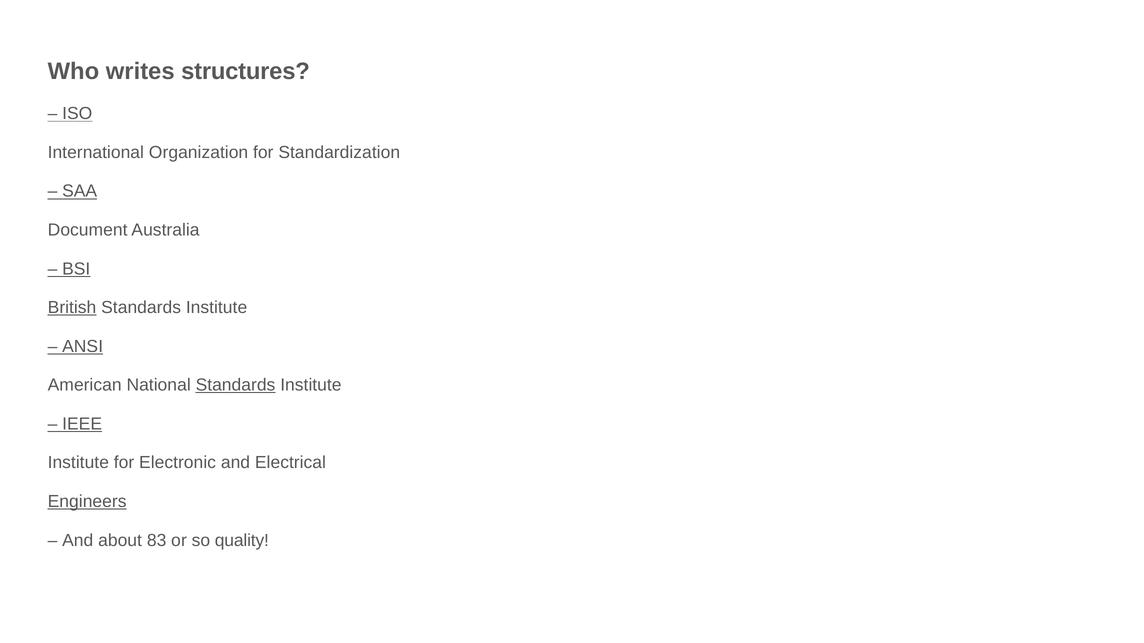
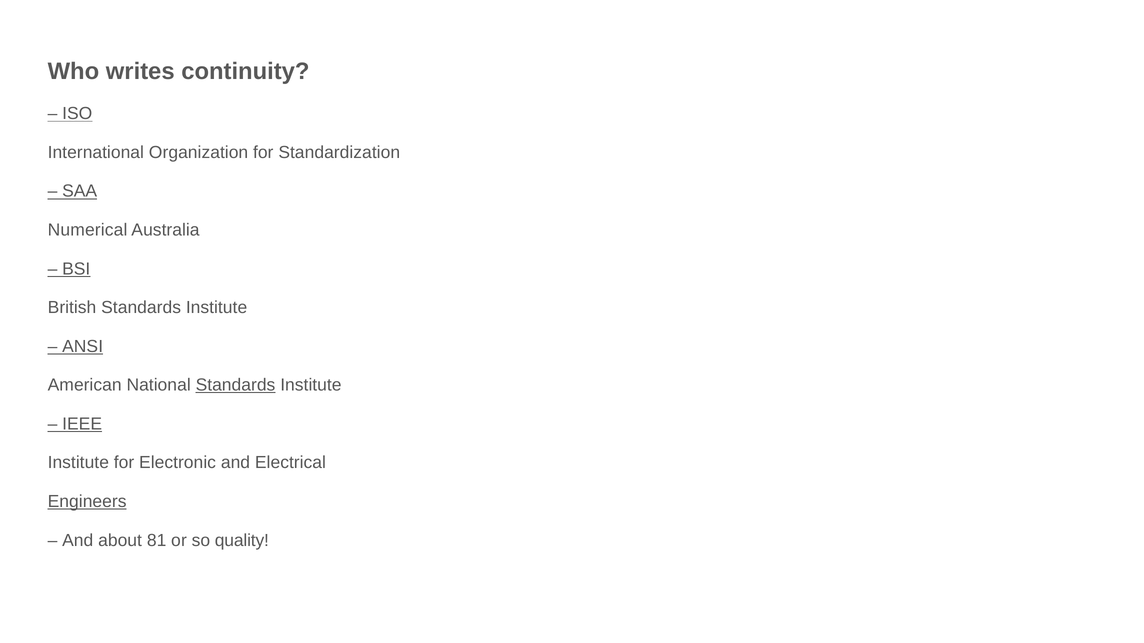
structures: structures -> continuity (245, 71)
Document: Document -> Numerical (88, 230)
British underline: present -> none (72, 308)
83: 83 -> 81 (157, 541)
